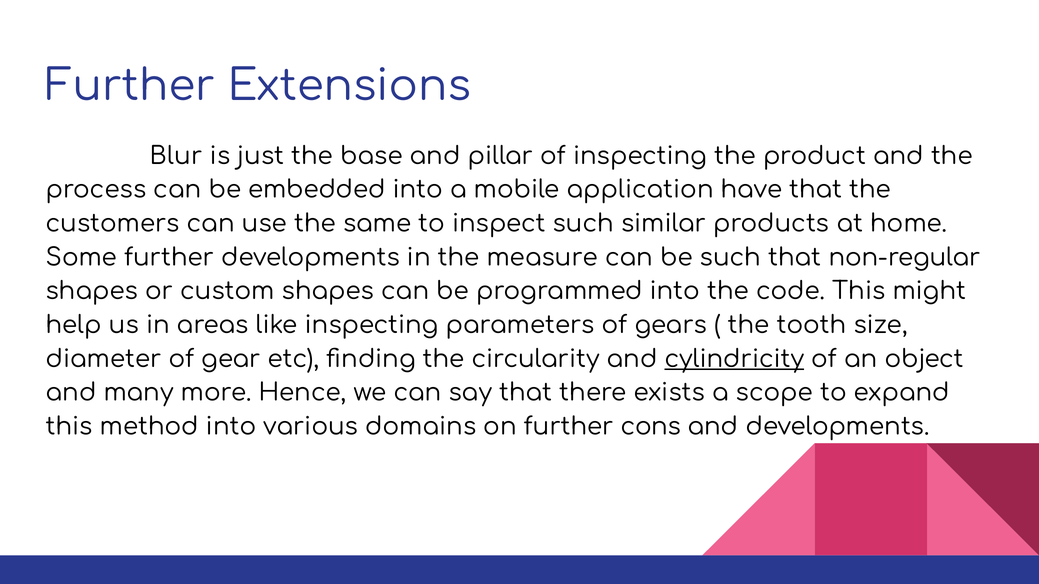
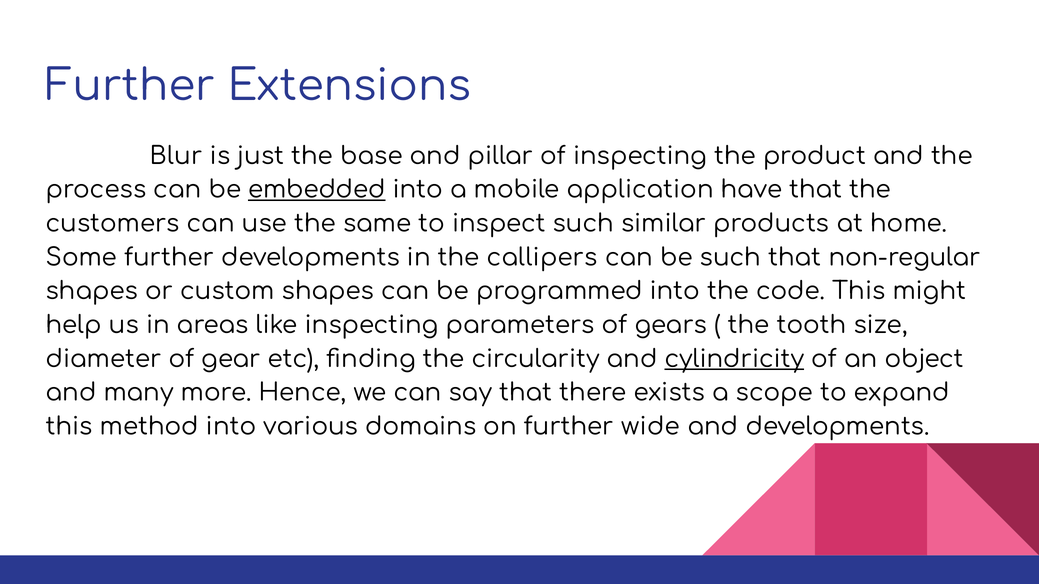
embedded underline: none -> present (317, 190)
measure: measure -> callipers (542, 258)
cons: cons -> wide (651, 427)
